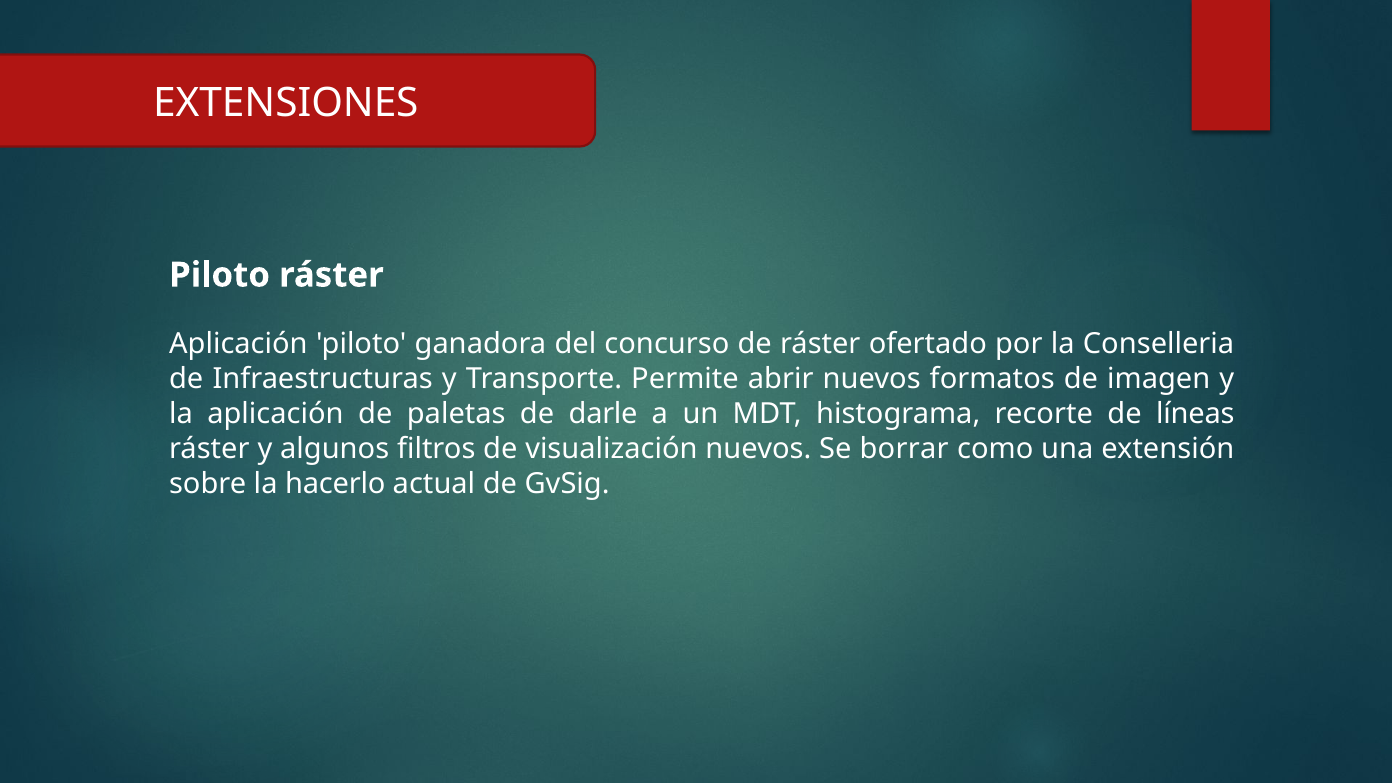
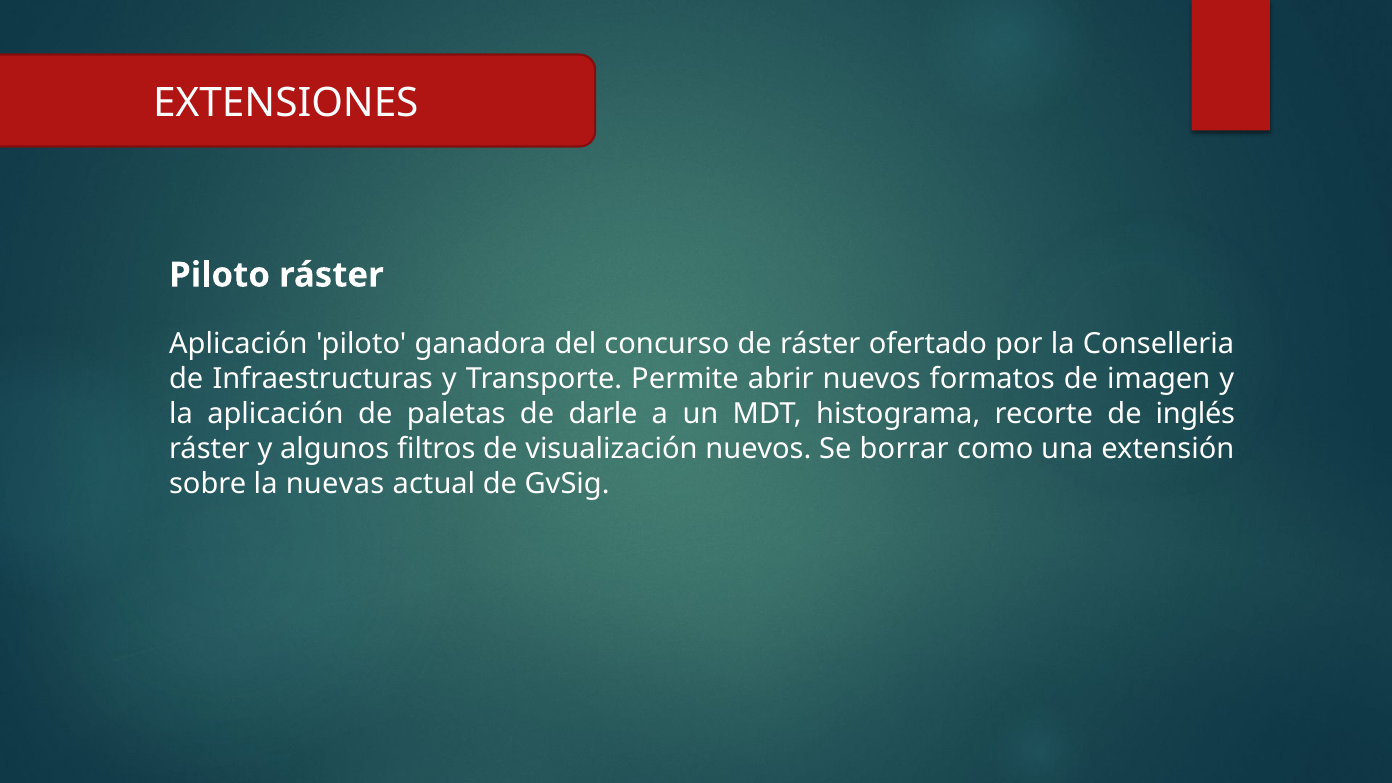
líneas: líneas -> inglés (1195, 414)
hacerlo: hacerlo -> nuevas (335, 483)
